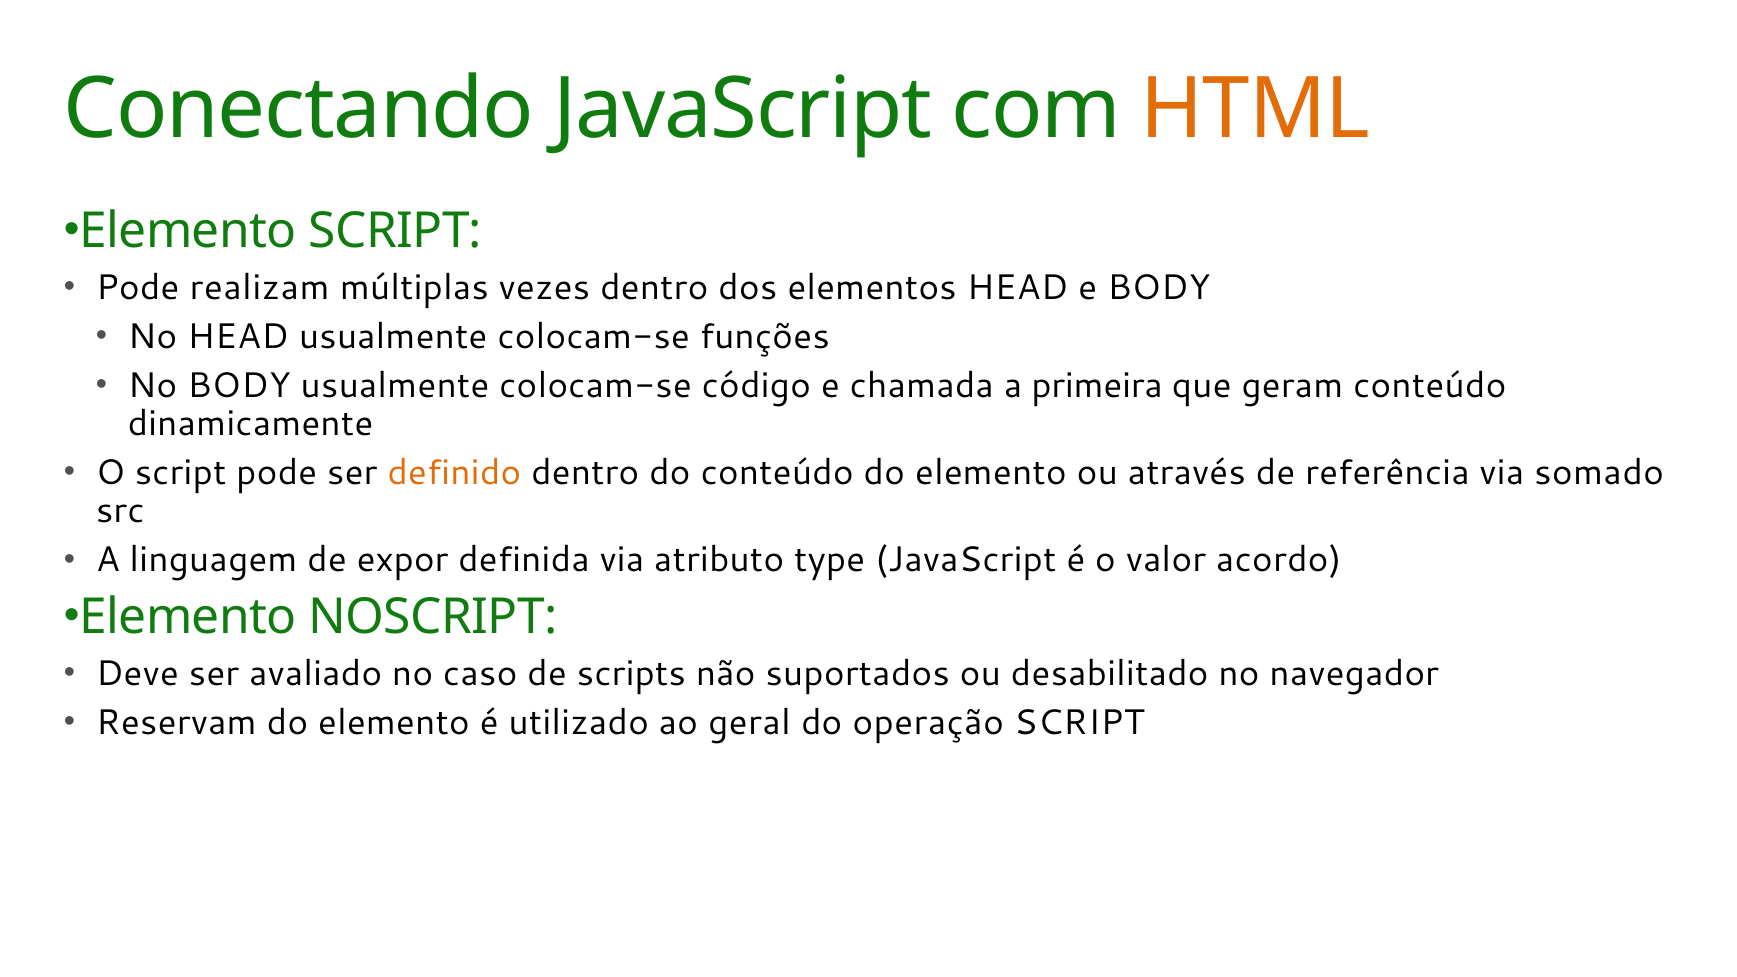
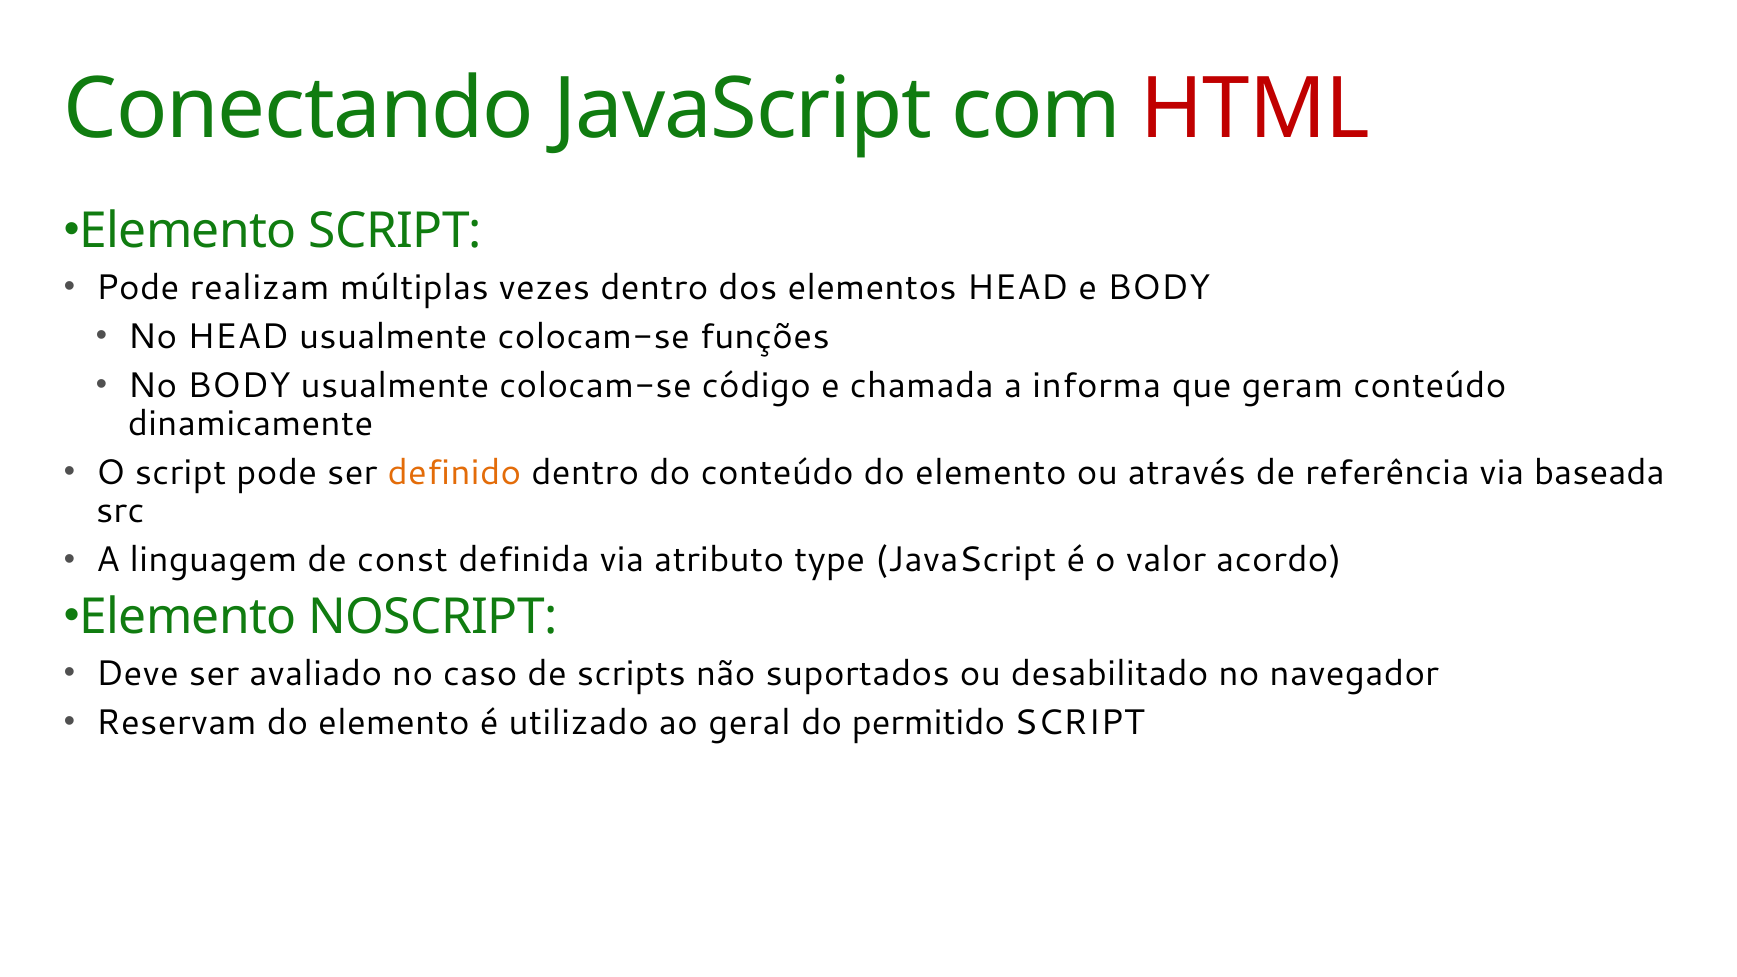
HTML colour: orange -> red (1255, 109)
primeira: primeira -> informa (1097, 386)
somado: somado -> baseada (1599, 473)
expor: expor -> const (402, 560)
operação: operação -> permitido (928, 722)
